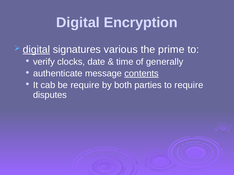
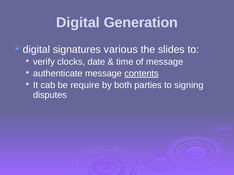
Encryption: Encryption -> Generation (141, 23)
digital underline: present -> none (36, 50)
prime: prime -> slides (171, 50)
of generally: generally -> message (165, 62)
to require: require -> signing (189, 85)
